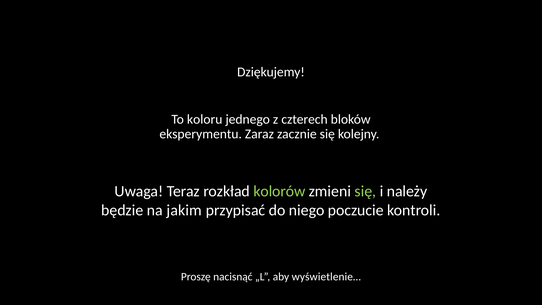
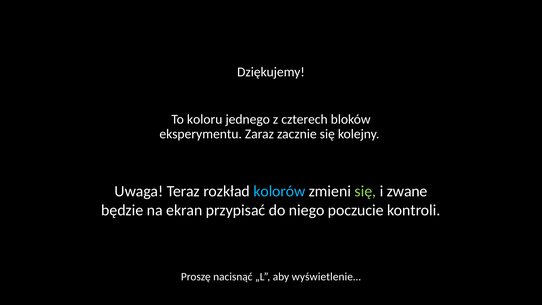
kolorów colour: light green -> light blue (279, 191)
należy: należy -> zwane (407, 191)
jakim: jakim -> ekran (184, 210)
